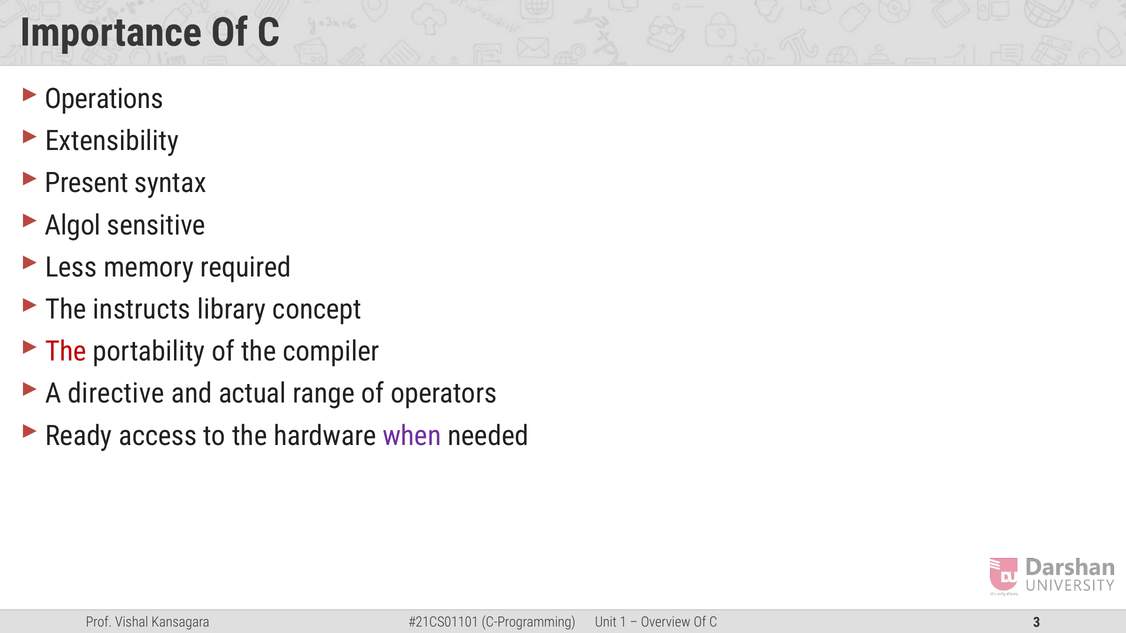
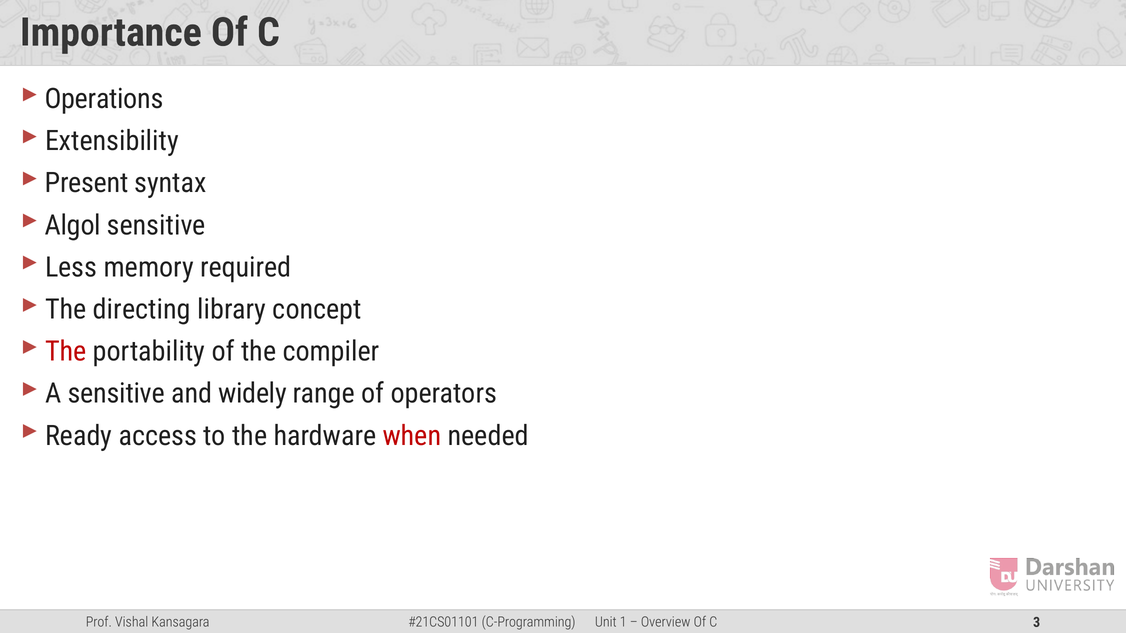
instructs: instructs -> directing (142, 310)
A directive: directive -> sensitive (116, 394)
actual: actual -> widely (253, 394)
when colour: purple -> red (412, 436)
